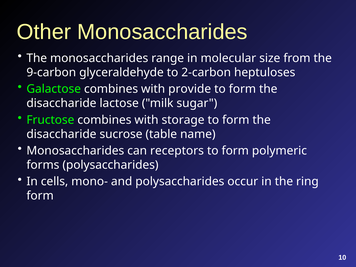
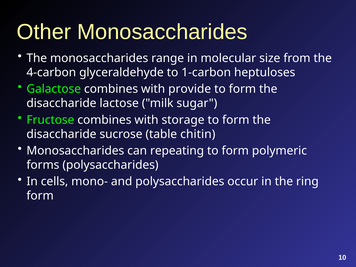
9-carbon: 9-carbon -> 4-carbon (51, 72)
2-carbon: 2-carbon -> 1-carbon (206, 72)
name: name -> chitin (198, 134)
receptors: receptors -> repeating (177, 151)
